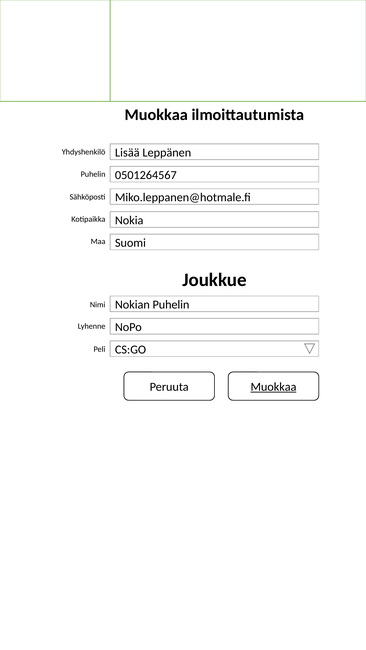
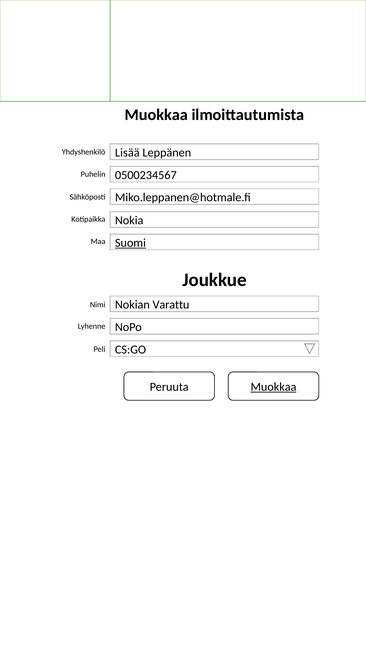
0501264567: 0501264567 -> 0500234567 (146, 175)
Suomi underline: none -> present (130, 243)
Nokian Puhelin: Puhelin -> Varattu (171, 305)
